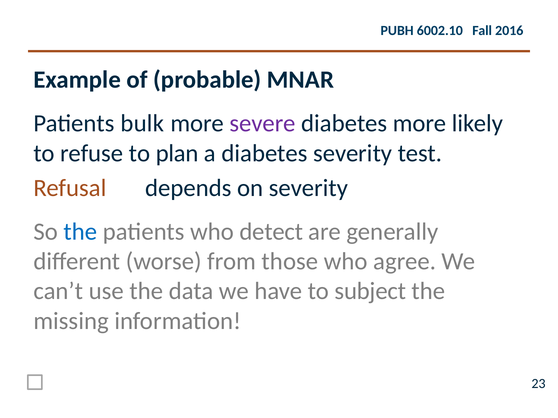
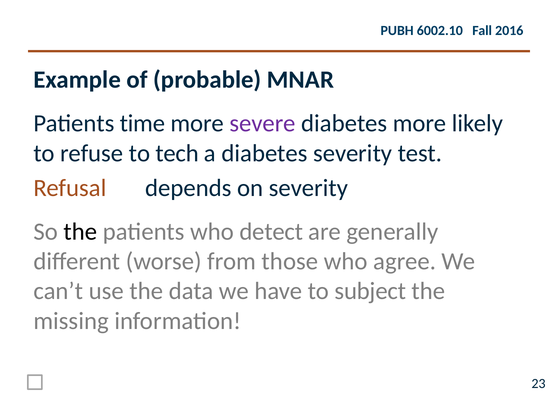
bulk: bulk -> time (143, 124)
plan: plan -> tech (177, 153)
the colour: blue -> black (80, 232)
